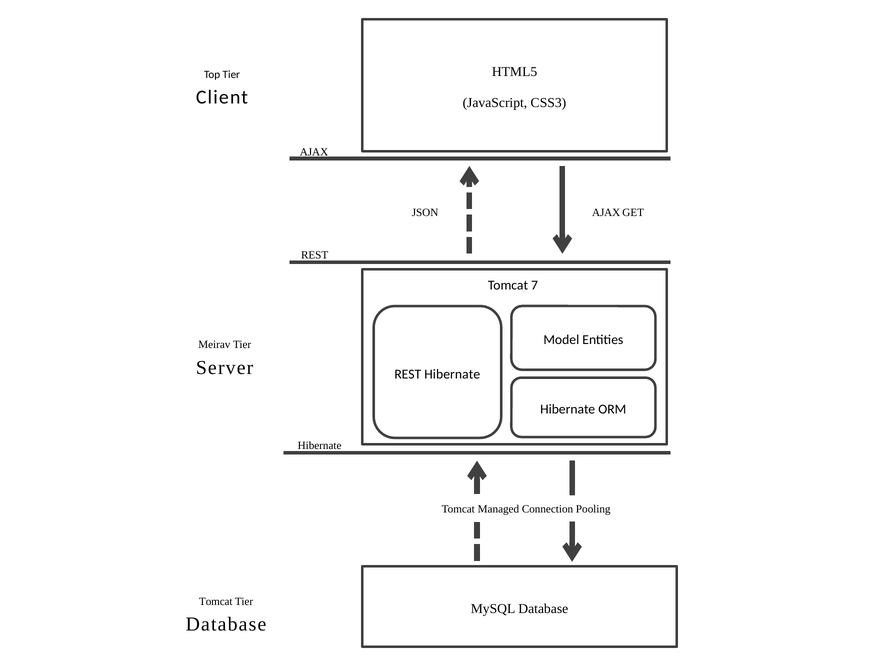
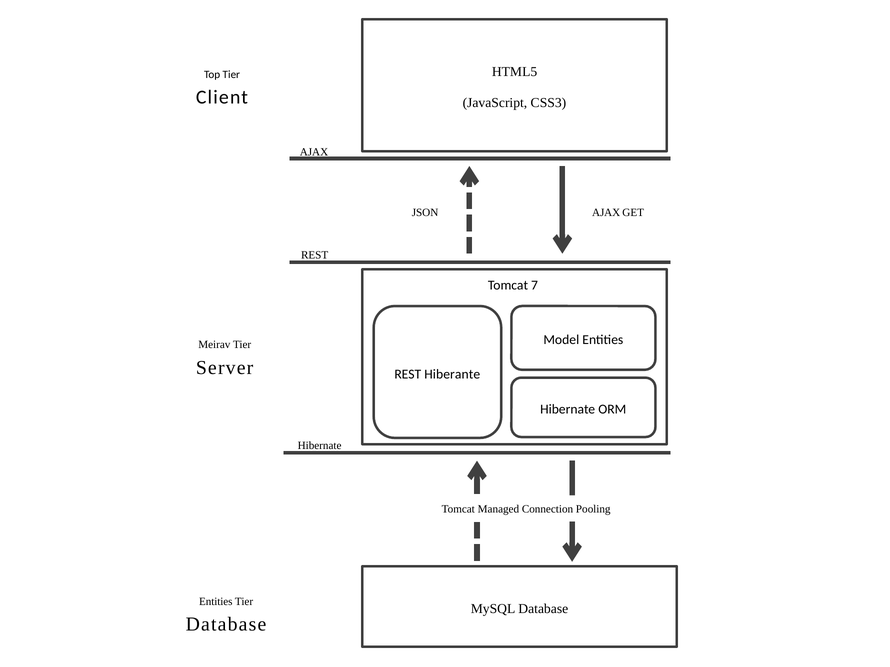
REST Hibernate: Hibernate -> Hiberante (452, 374)
Tomcat: Tomcat -> Entities (216, 602)
